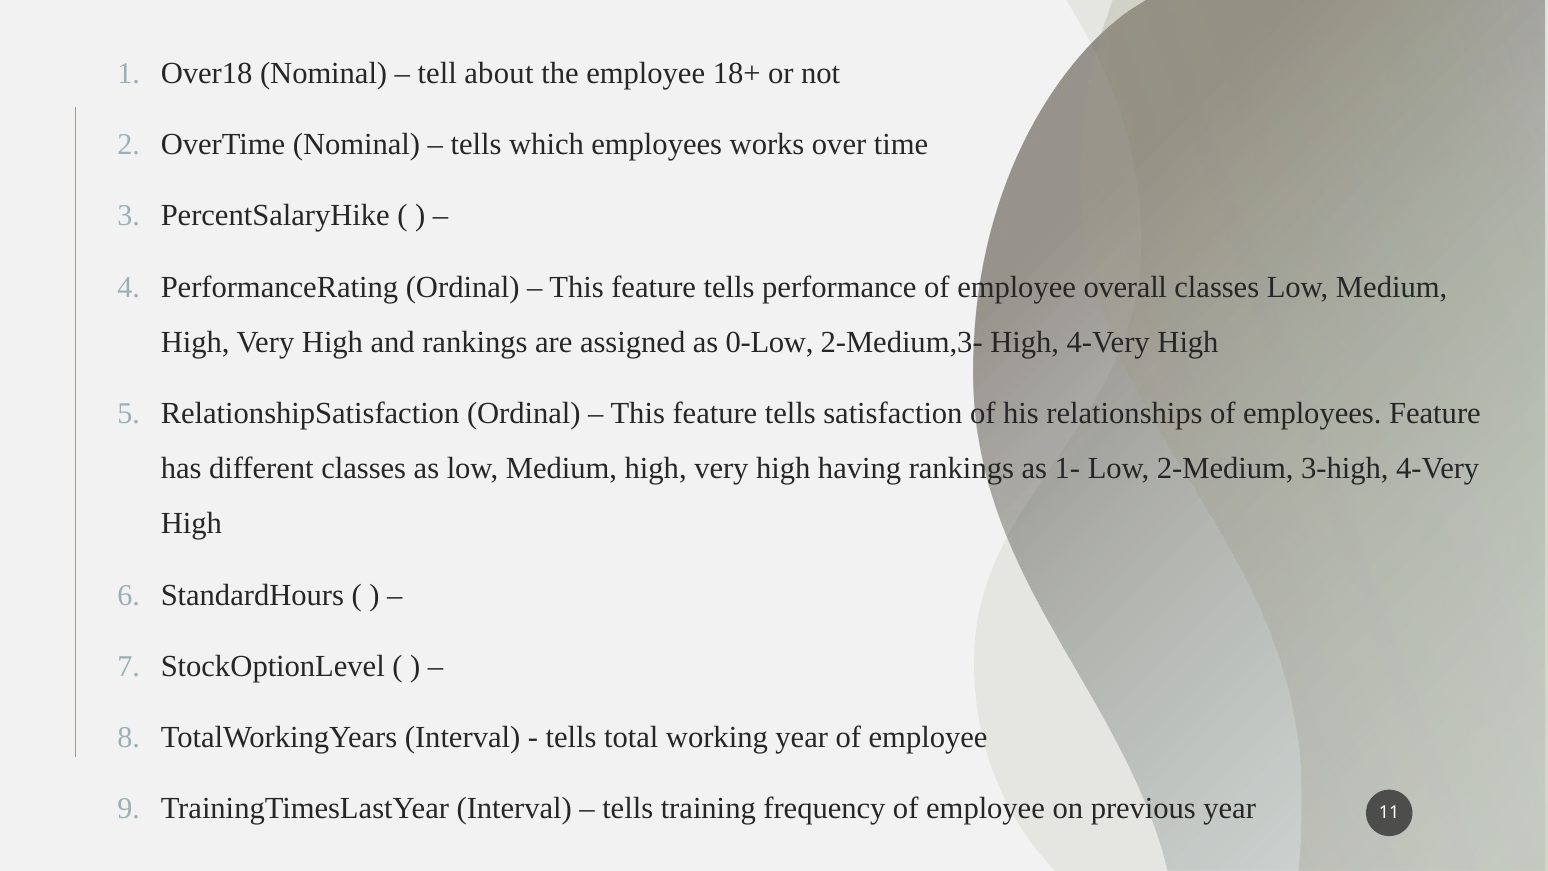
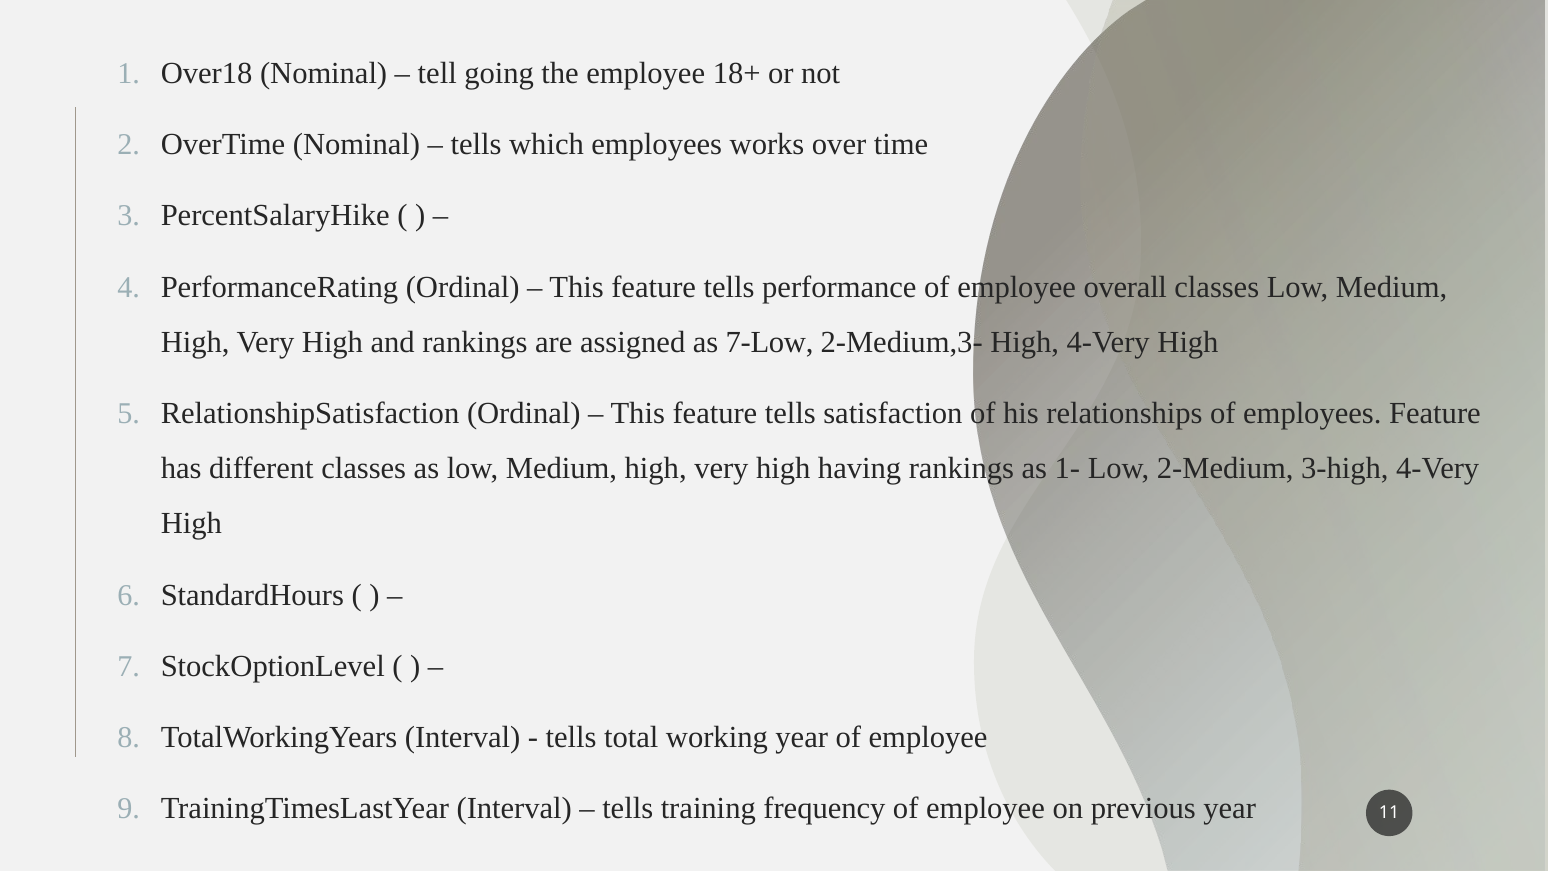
about: about -> going (499, 73)
0-Low: 0-Low -> 7-Low (770, 342)
